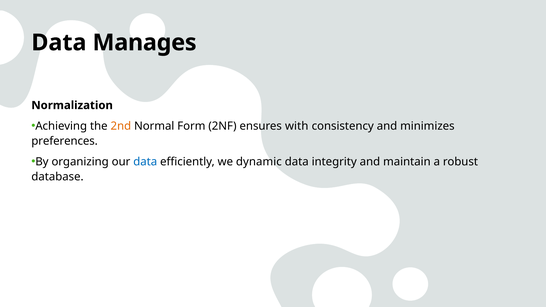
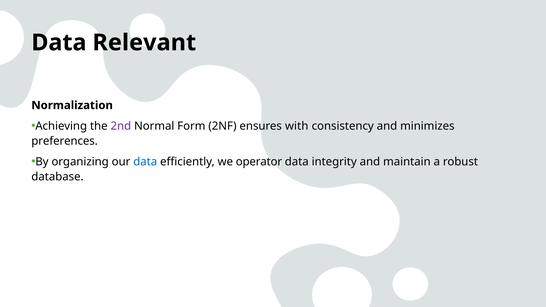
Manages: Manages -> Relevant (144, 43)
2nd colour: orange -> purple (121, 126)
dynamic: dynamic -> operator (259, 162)
